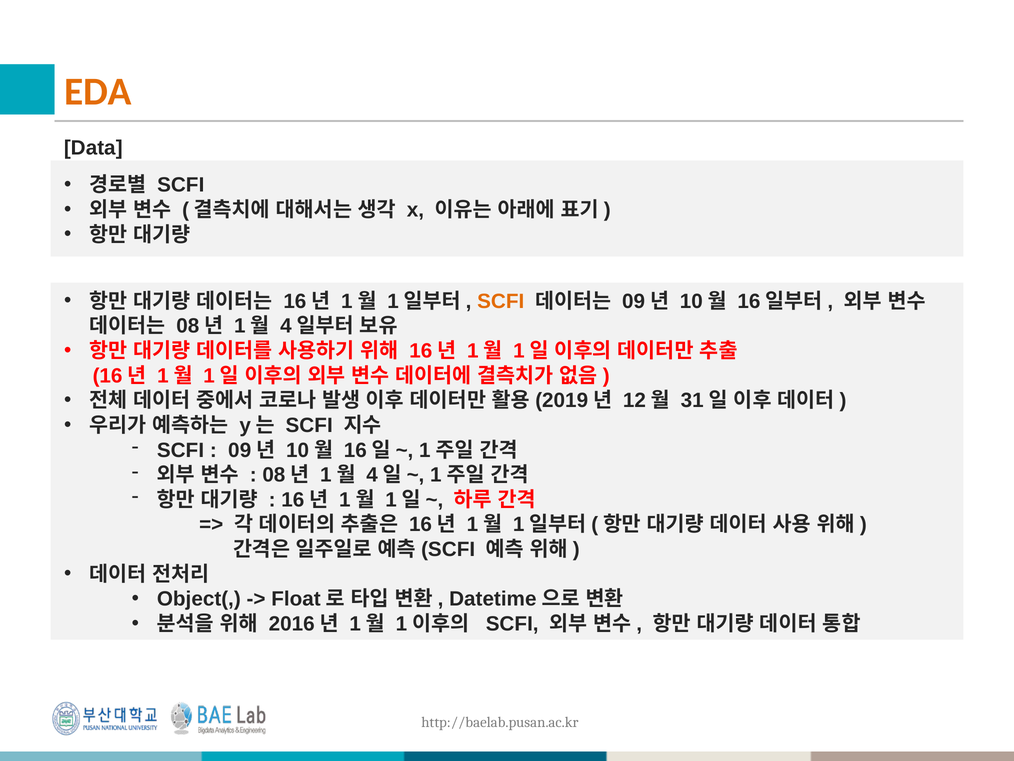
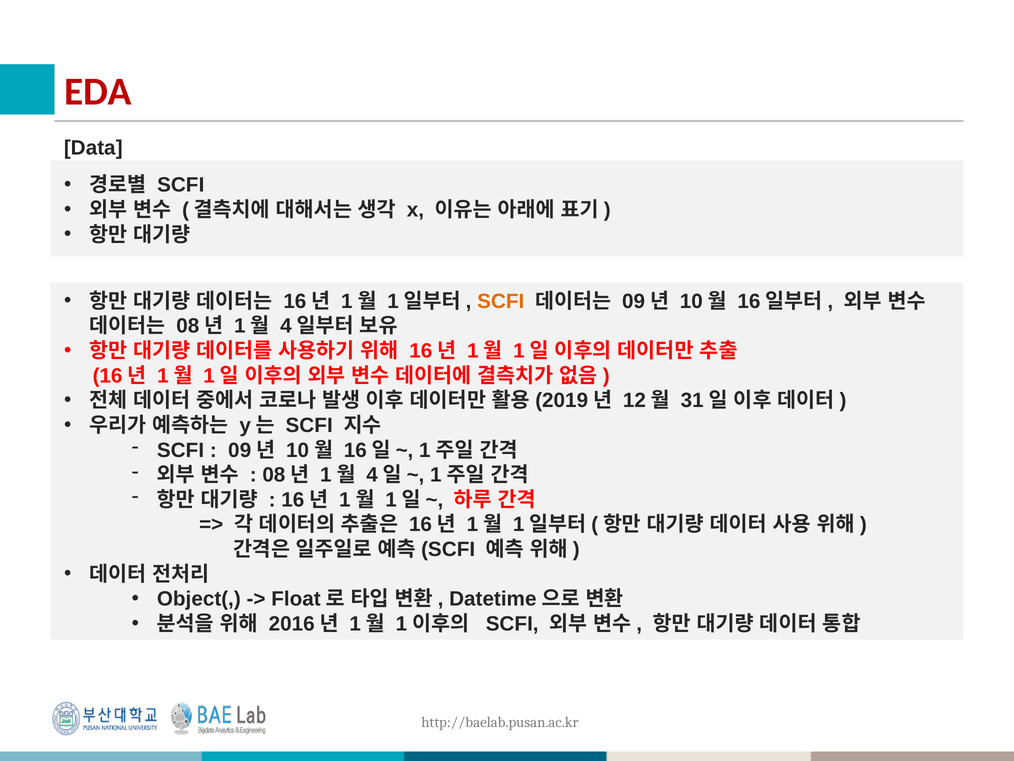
EDA colour: orange -> red (98, 91)
